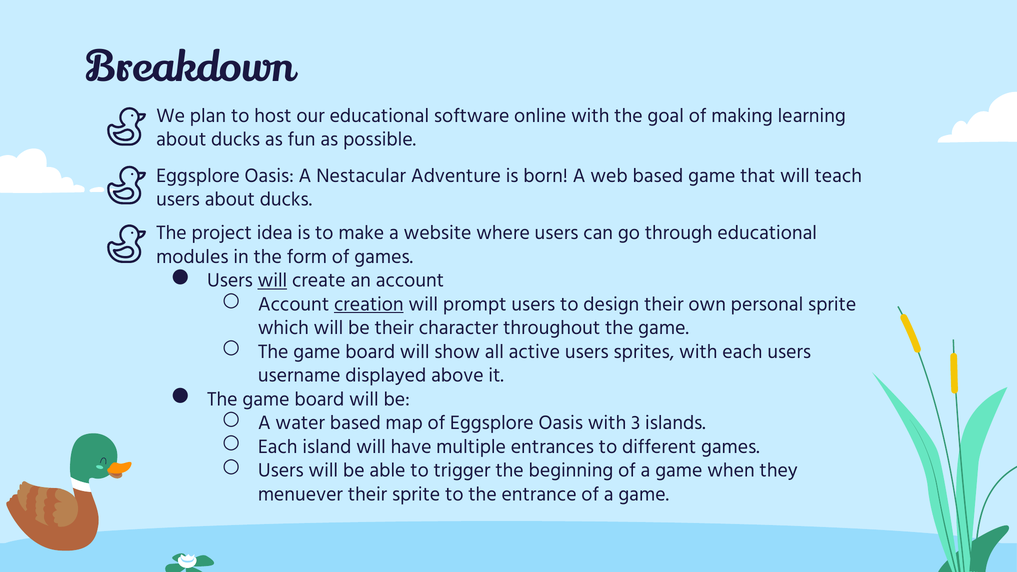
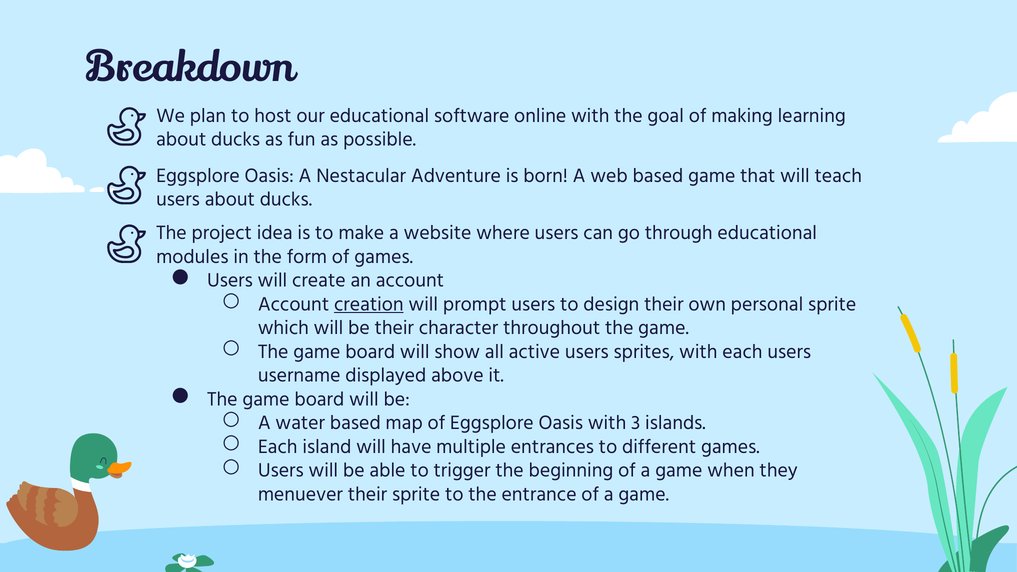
will underline: present -> none (272, 280)
